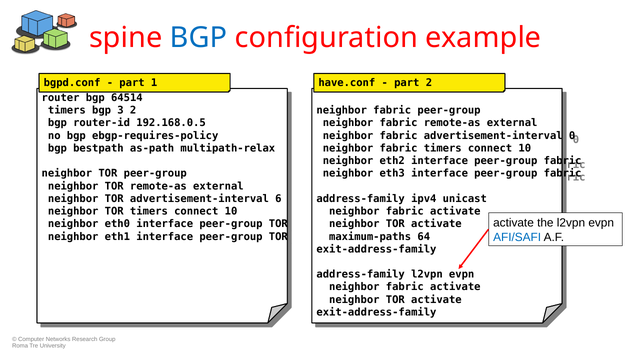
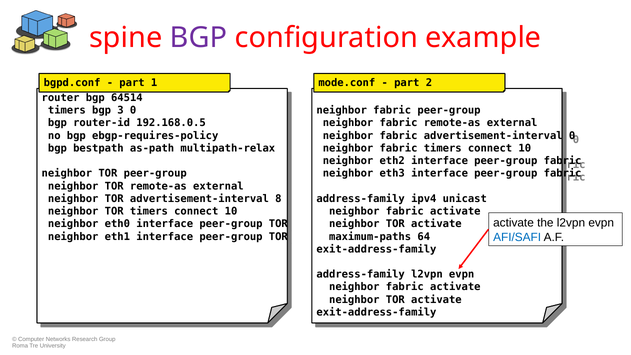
BGP colour: blue -> purple (199, 38)
have.conf: have.conf -> mode.conf (347, 83)
3 2: 2 -> 0 (133, 110)
6: 6 -> 8 (278, 199)
